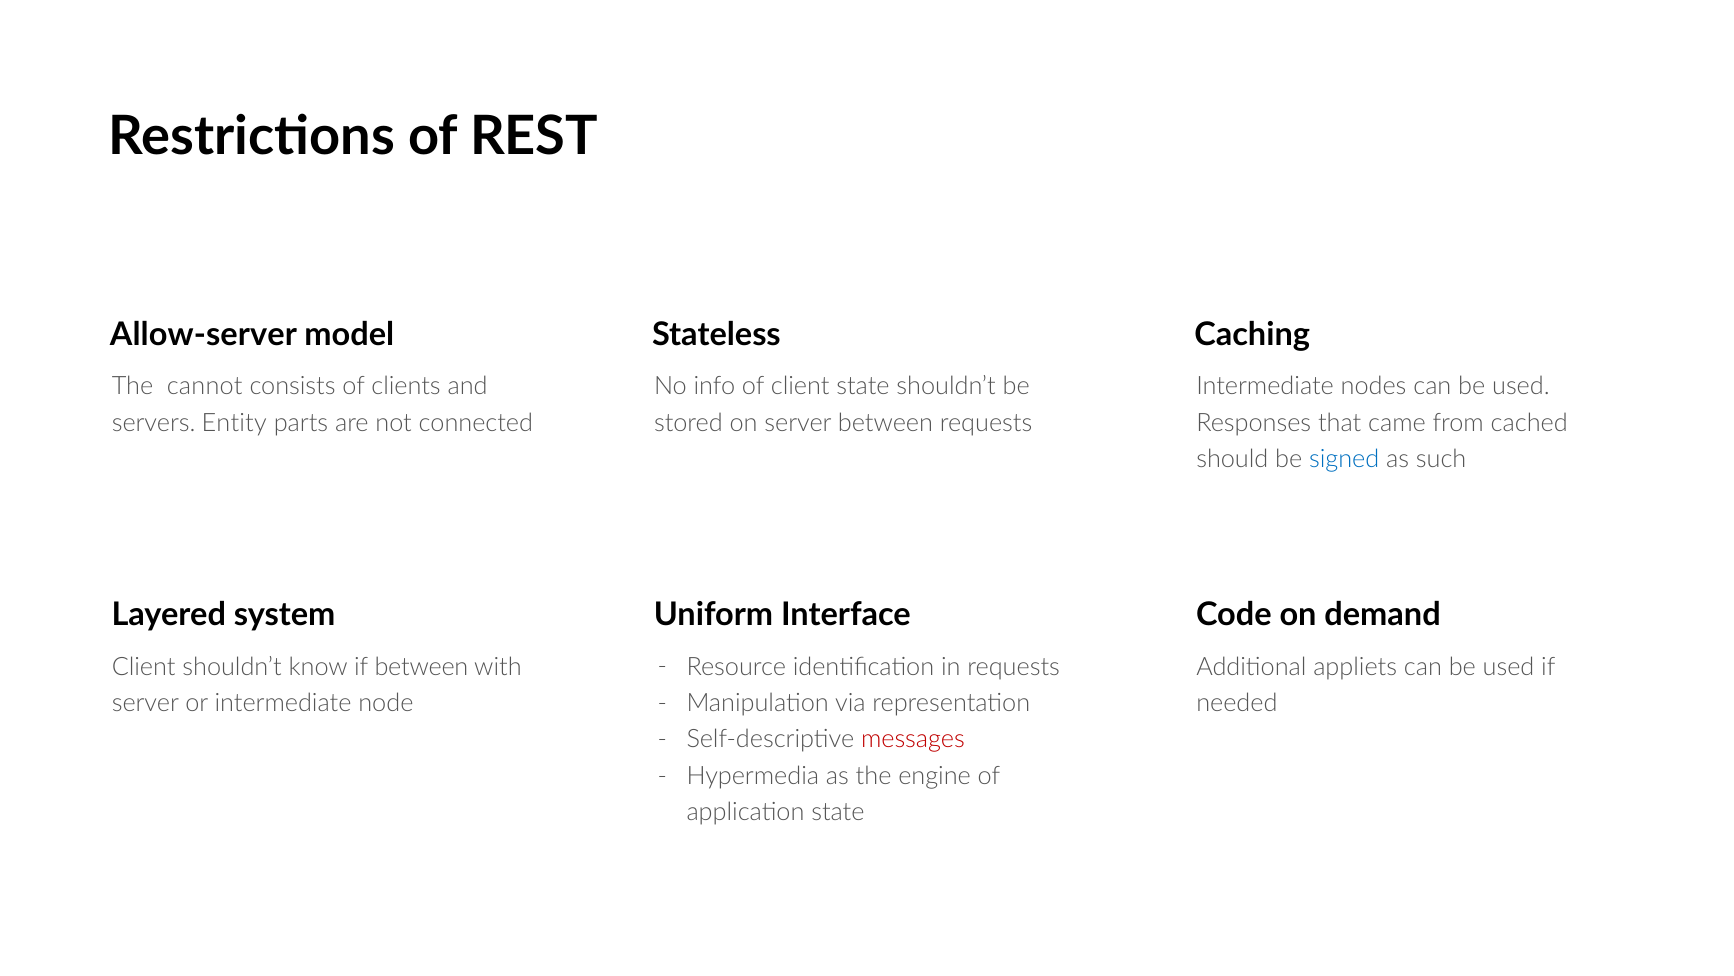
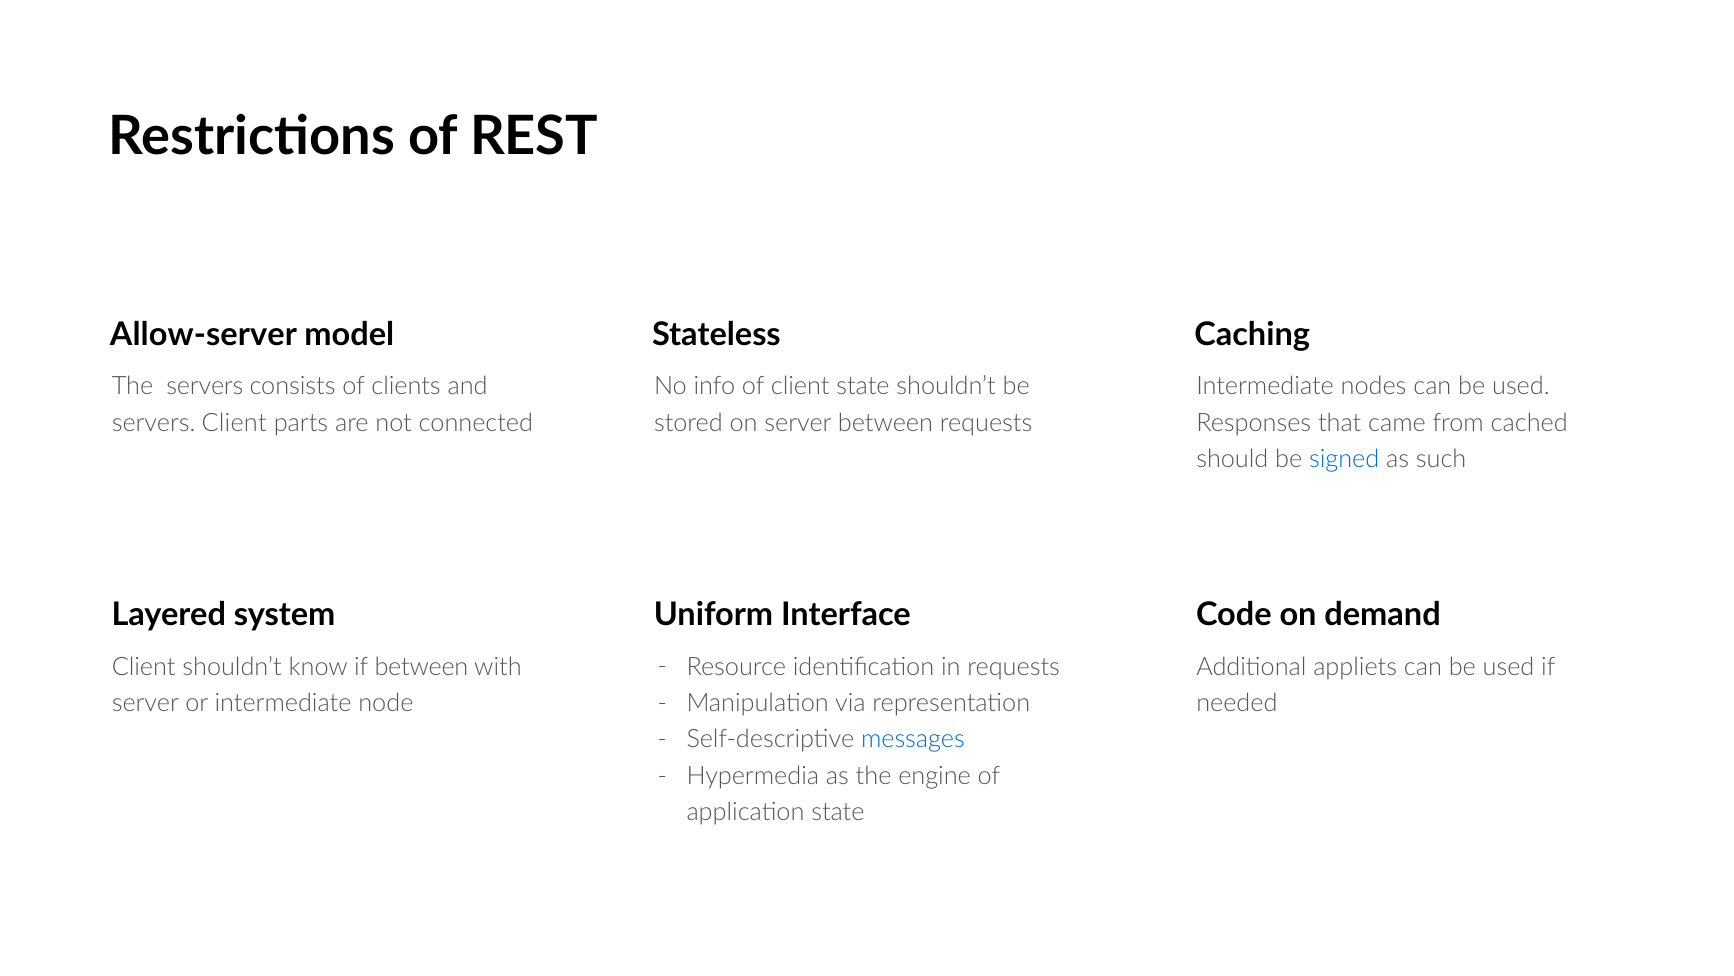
The cannot: cannot -> servers (205, 386)
servers Entity: Entity -> Client (234, 423)
messages colour: red -> blue (913, 739)
